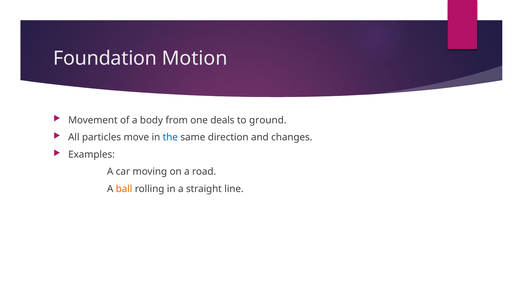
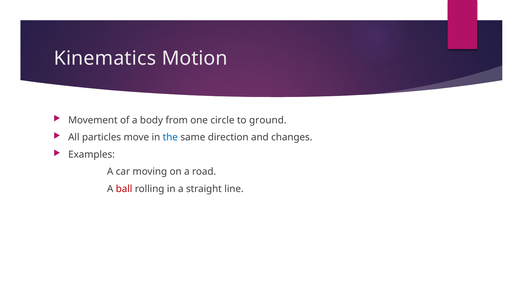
Foundation: Foundation -> Kinematics (105, 58)
deals: deals -> circle (222, 120)
ball colour: orange -> red (124, 189)
